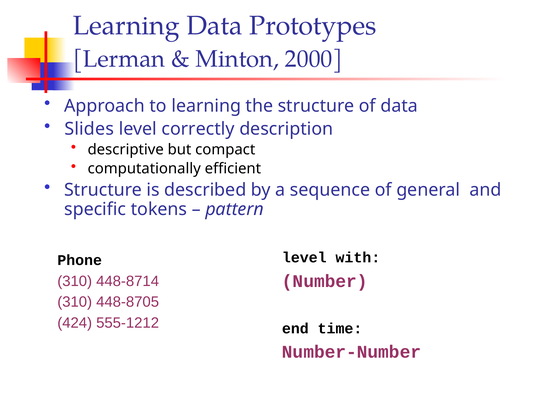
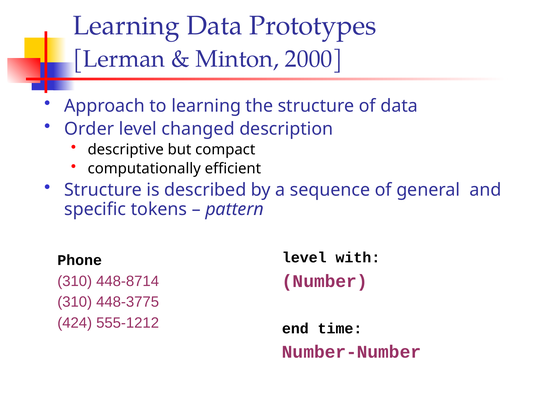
Slides: Slides -> Order (89, 129)
correctly: correctly -> changed (198, 129)
448-8705: 448-8705 -> 448-3775 (128, 301)
